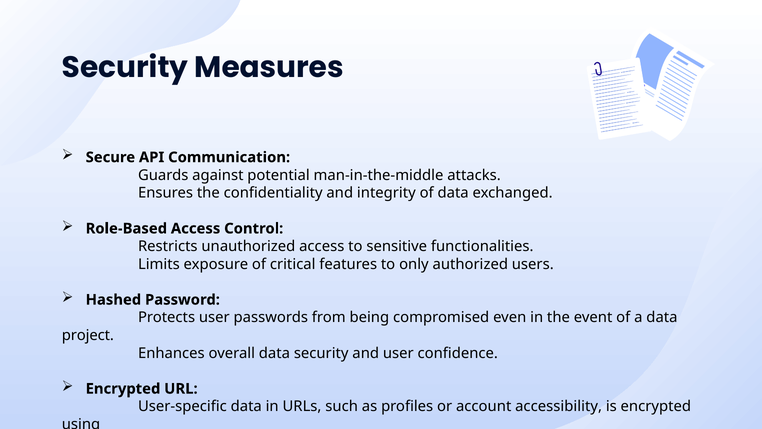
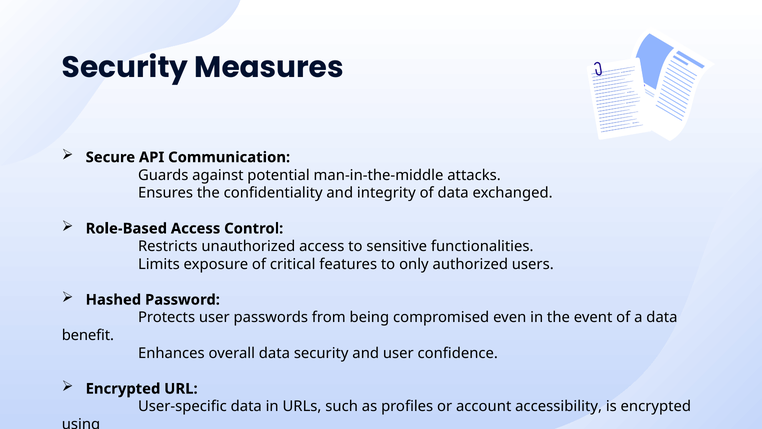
project: project -> benefit (88, 335)
